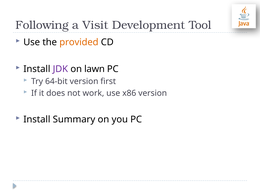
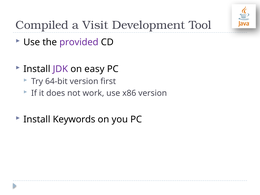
Following: Following -> Compiled (42, 25)
provided colour: orange -> purple (79, 42)
lawn: lawn -> easy (94, 69)
Summary: Summary -> Keywords (74, 119)
